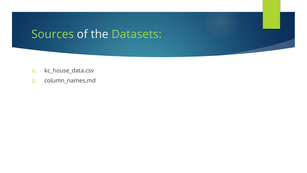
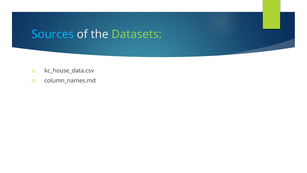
Sources colour: light green -> light blue (53, 34)
